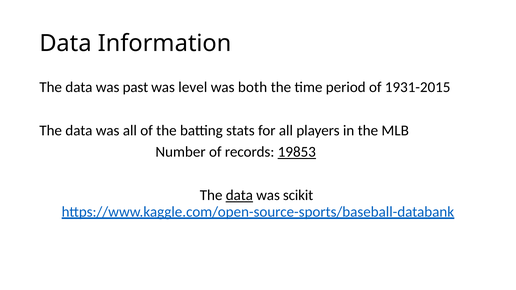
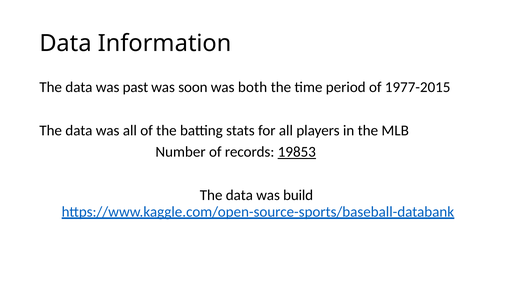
level: level -> soon (193, 87)
1931-2015: 1931-2015 -> 1977-2015 (418, 87)
data underline: present -> none (239, 195)
scikit: scikit -> build (298, 195)
